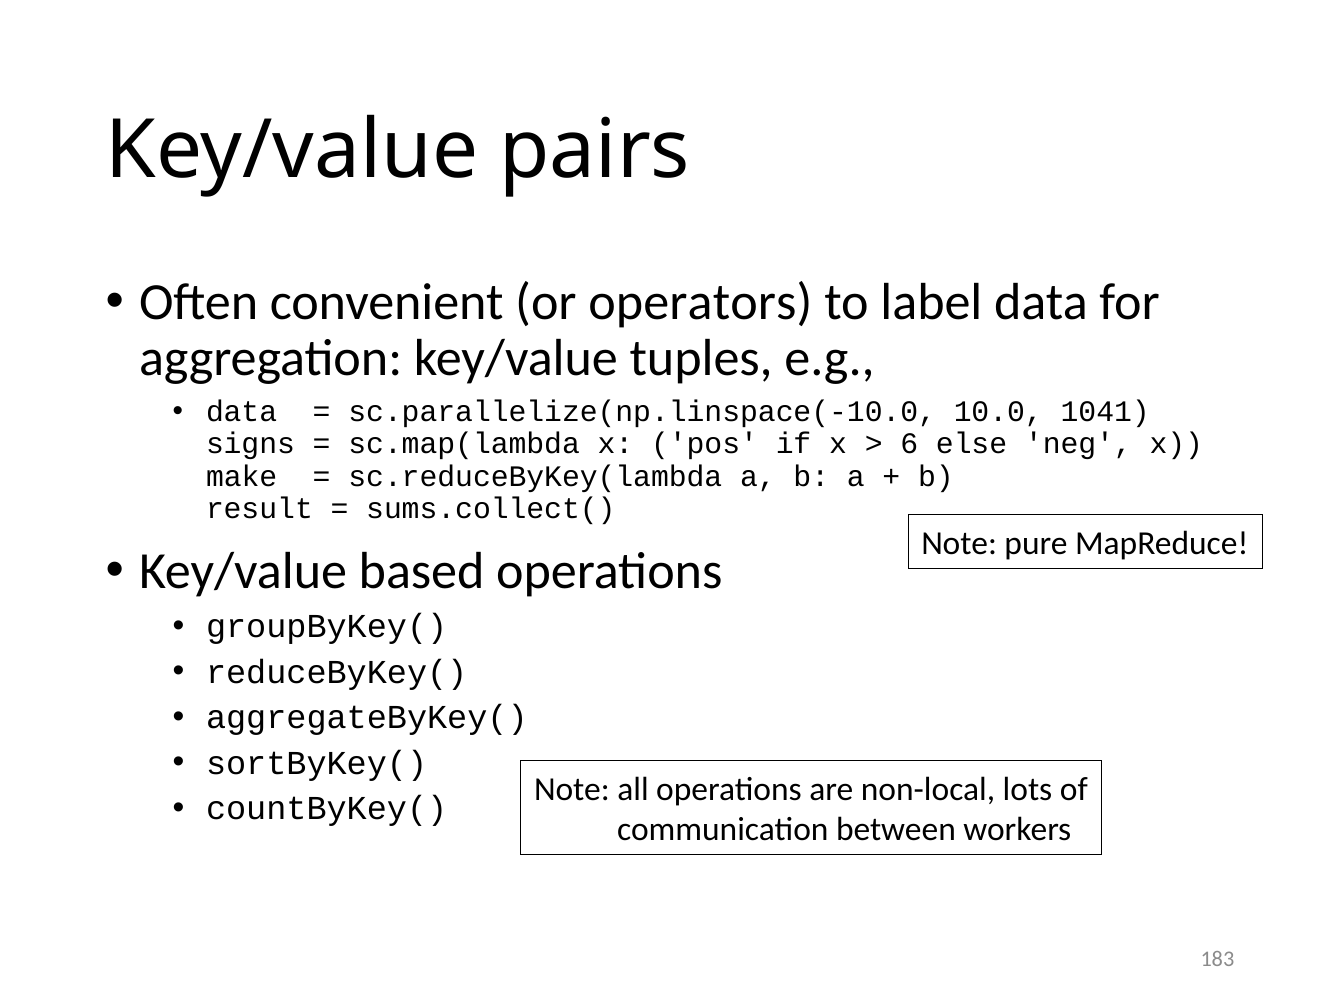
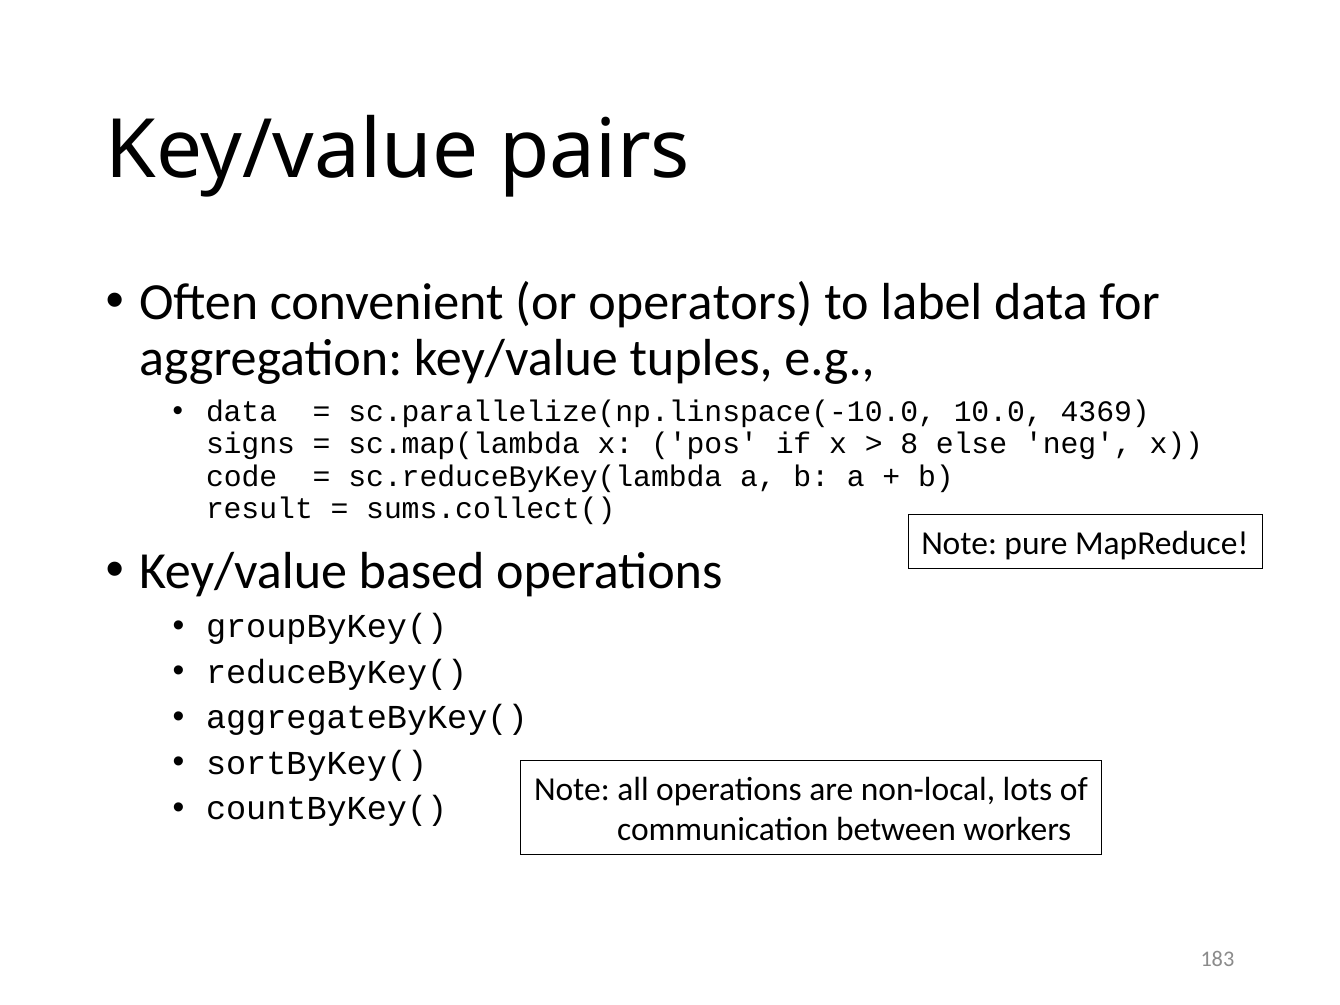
1041: 1041 -> 4369 (1105, 412)
6: 6 -> 8 (909, 444)
make: make -> code (242, 476)
